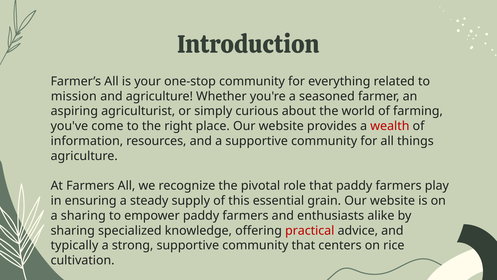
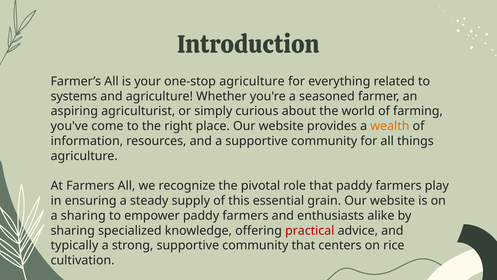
one-stop community: community -> agriculture (252, 81)
mission: mission -> systems (74, 96)
wealth colour: red -> orange (390, 126)
